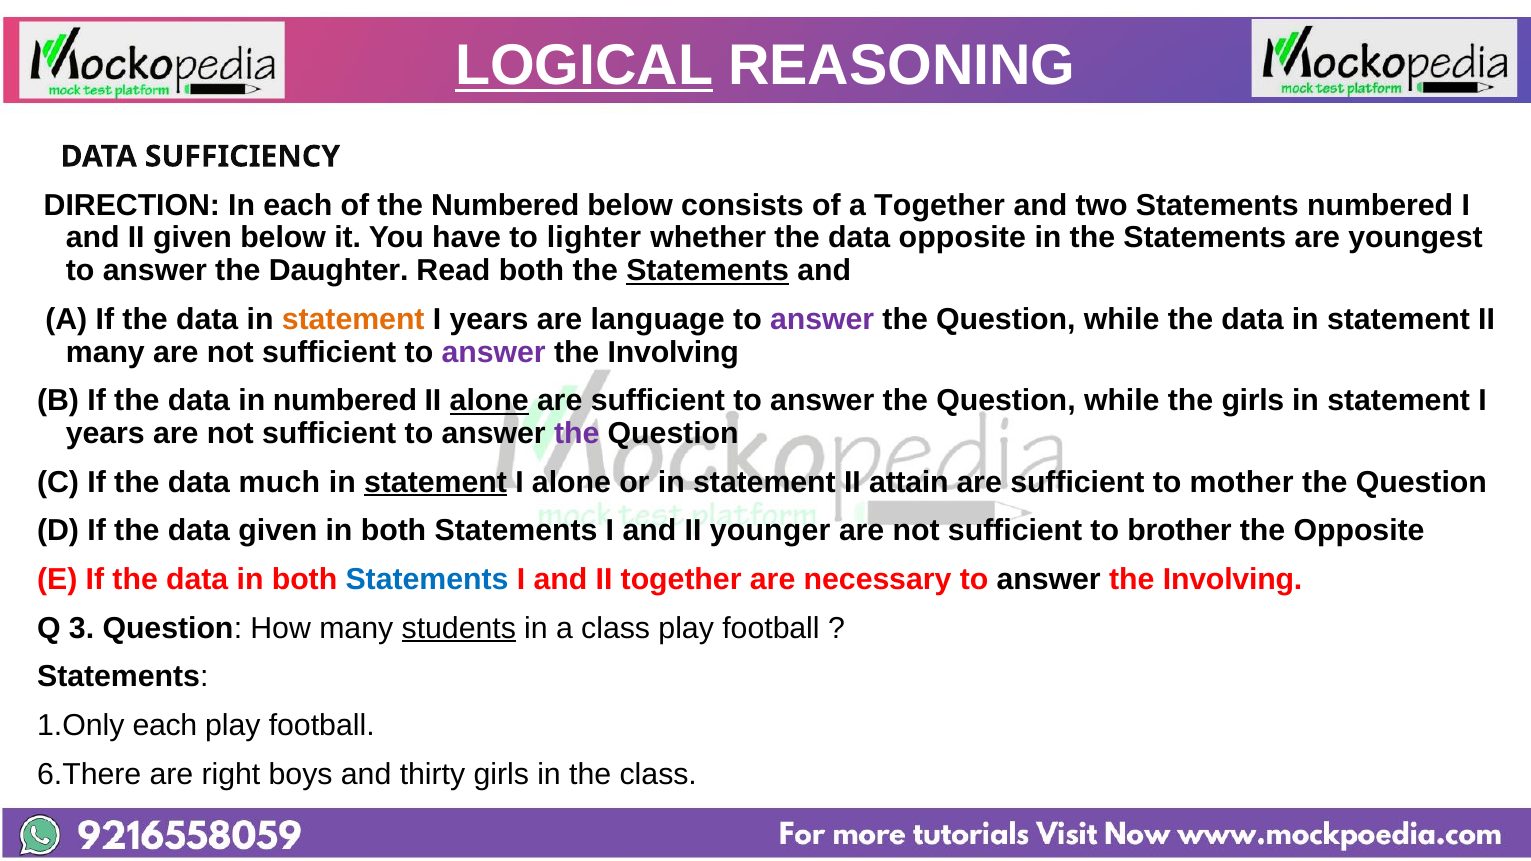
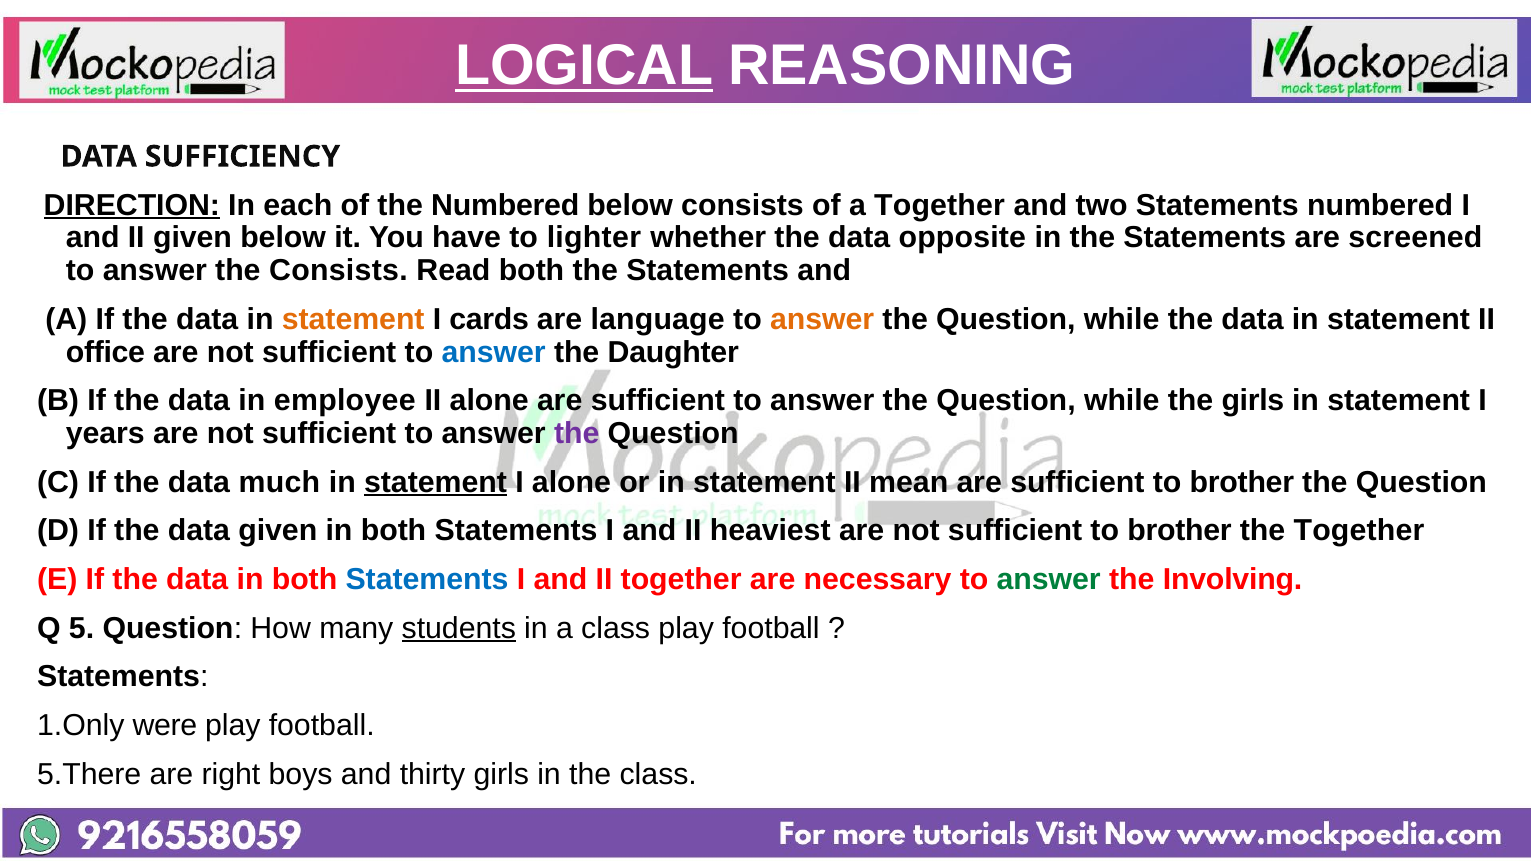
DIRECTION underline: none -> present (132, 205)
youngest: youngest -> screened (1415, 238)
the Daughter: Daughter -> Consists (338, 271)
Statements underline: present -> none (708, 271)
years: years -> cards (489, 319)
answer colour: purple -> orange (822, 319)
many: many -> office (105, 352)
answer colour: purple -> blue (494, 352)
Involving: Involving -> Daughter (673, 352)
in numbered: numbered -> employee (345, 401)
alone underline: present -> none (489, 401)
attain: attain -> mean (909, 482)
are sufficient to mother: mother -> brother (1242, 482)
younger: younger -> heaviest (770, 531)
the Opposite: Opposite -> Together (1359, 531)
answer colour: black -> green (1049, 580)
3: 3 -> 5 (82, 628)
1.Only each: each -> were (165, 726)
6.There: 6.There -> 5.There (89, 774)
